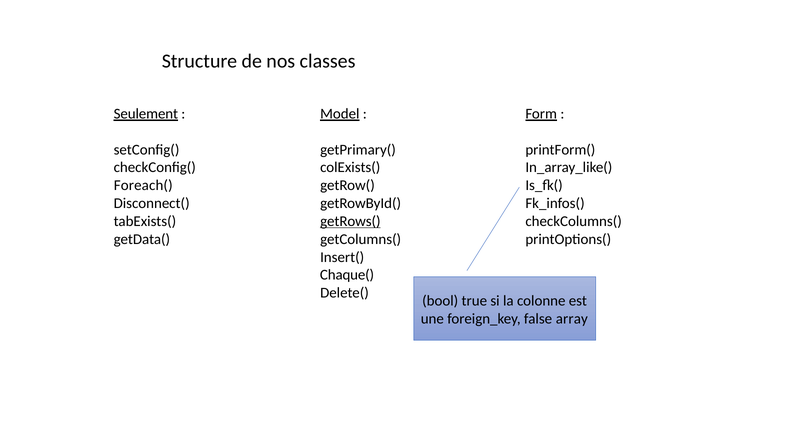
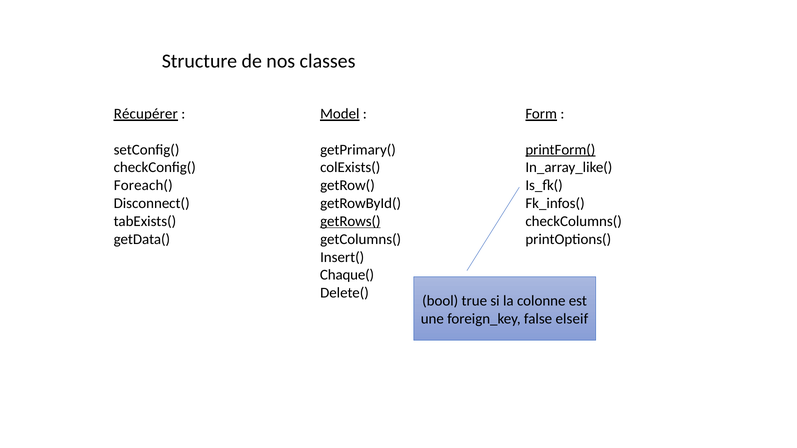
Seulement: Seulement -> Récupérer (146, 114)
printForm( underline: none -> present (560, 150)
array: array -> elseif (572, 319)
